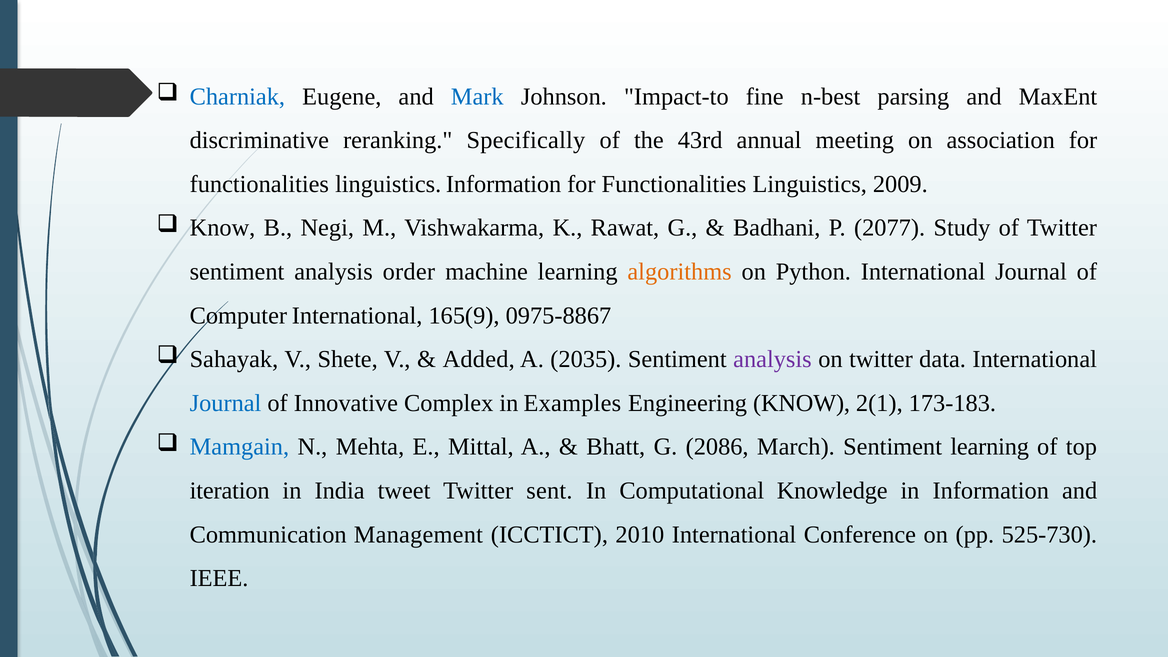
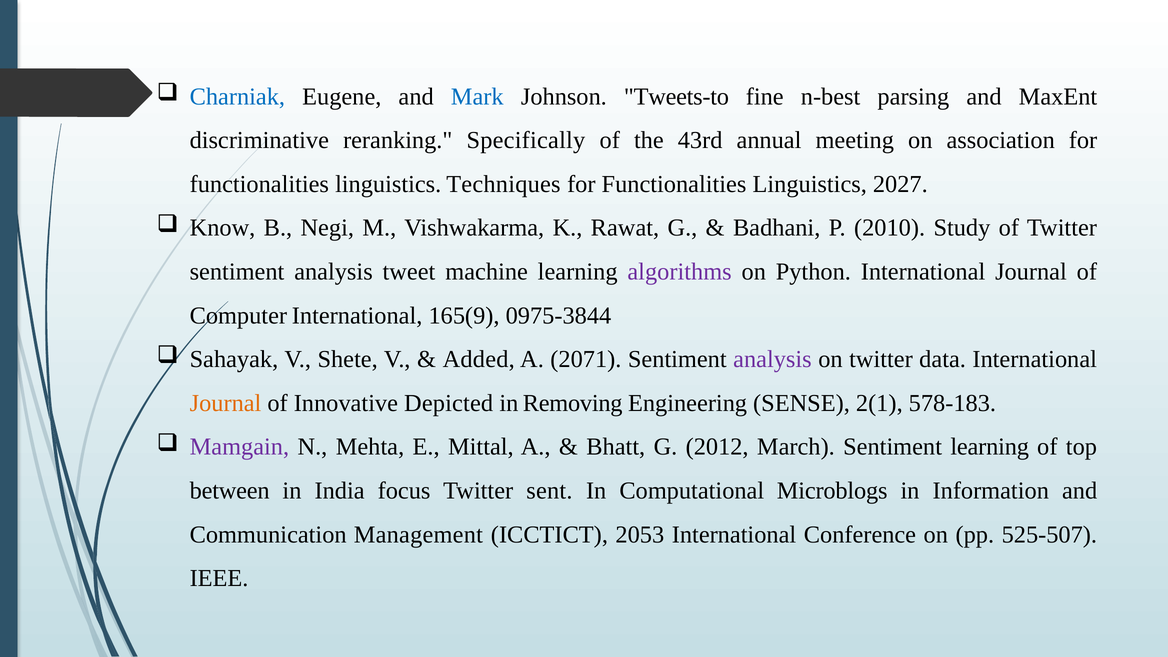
Impact-to: Impact-to -> Tweets-to (676, 97)
linguistics Information: Information -> Techniques (503, 184)
2009: 2009 -> 2027 (900, 184)
2077: 2077 -> 2010 (890, 228)
order: order -> tweet (409, 272)
algorithms colour: orange -> purple (680, 272)
0975-8867: 0975-8867 -> 0975-3844 (558, 316)
2035: 2035 -> 2071 (586, 359)
Journal colour: blue -> orange (226, 403)
Complex: Complex -> Depicted (449, 403)
Examples: Examples -> Removing (573, 403)
Engineering KNOW: KNOW -> SENSE (801, 403)
173-183: 173-183 -> 578-183 (952, 403)
Mamgain colour: blue -> purple (239, 447)
2086: 2086 -> 2012 (717, 447)
iteration: iteration -> between (230, 491)
tweet: tweet -> focus (404, 491)
Knowledge: Knowledge -> Microblogs (832, 491)
2010: 2010 -> 2053 (640, 535)
525-730: 525-730 -> 525-507 (1049, 535)
